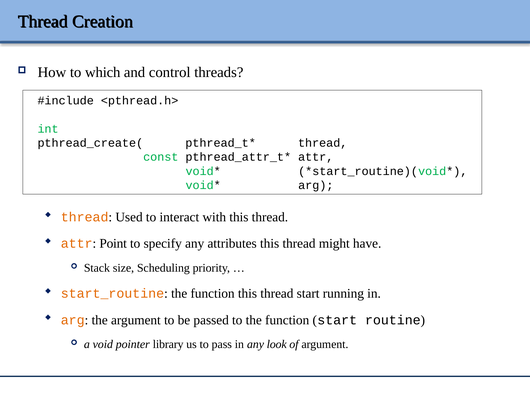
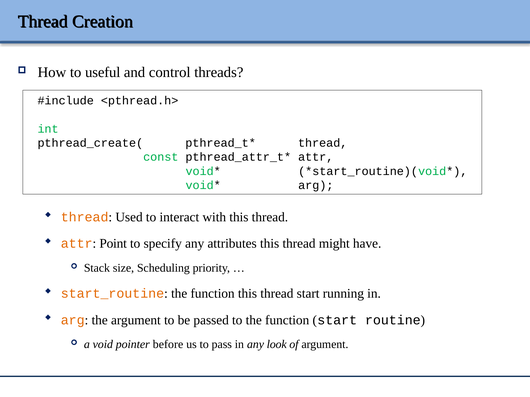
which: which -> useful (103, 72)
library: library -> before (168, 345)
